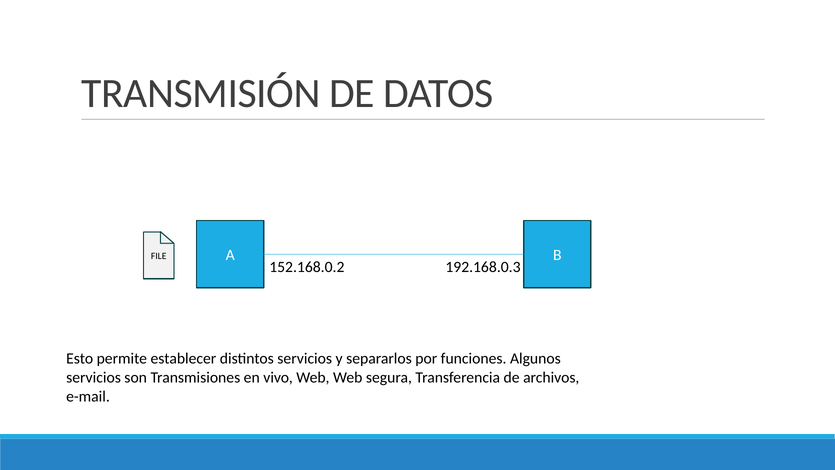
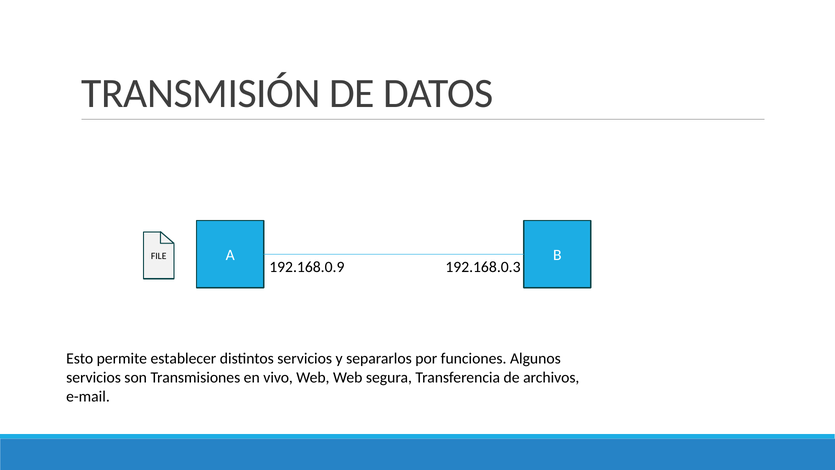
152.168.0.2: 152.168.0.2 -> 192.168.0.9 (307, 267)
